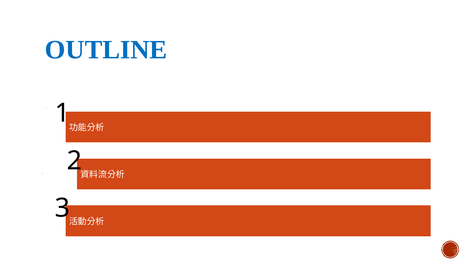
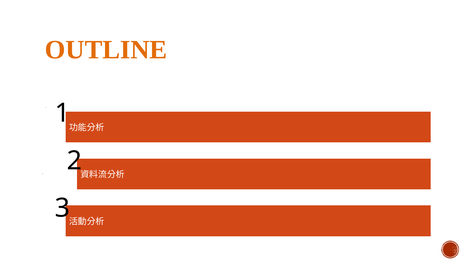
OUTLINE colour: blue -> orange (106, 50)
